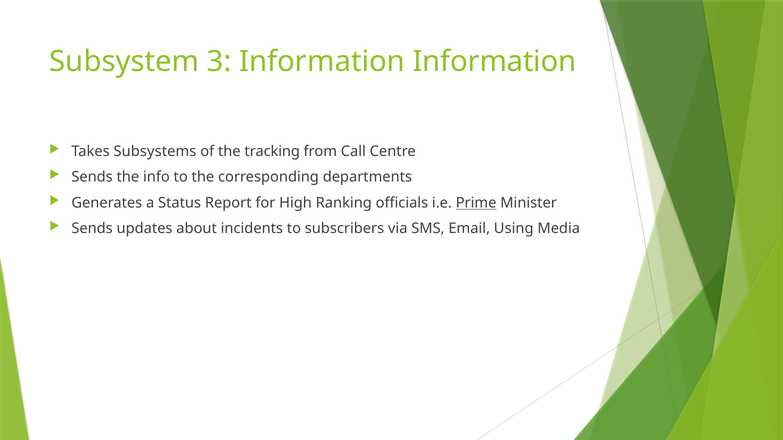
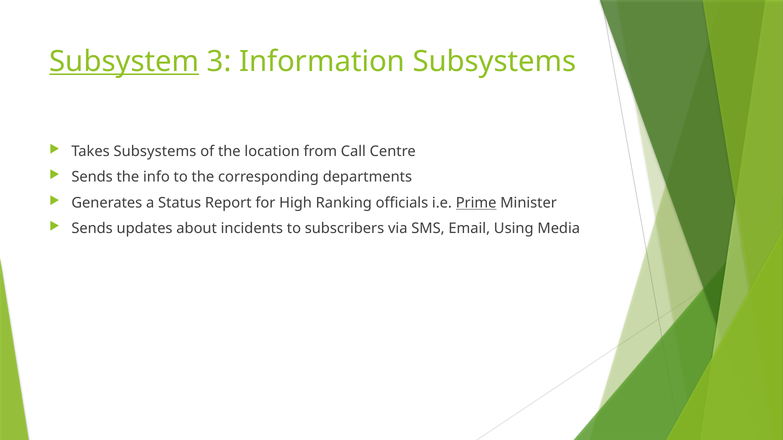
Subsystem underline: none -> present (124, 62)
Information Information: Information -> Subsystems (495, 62)
tracking: tracking -> location (272, 152)
